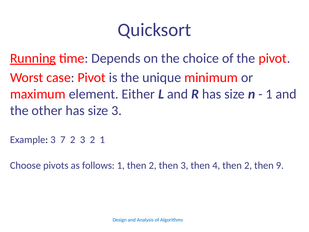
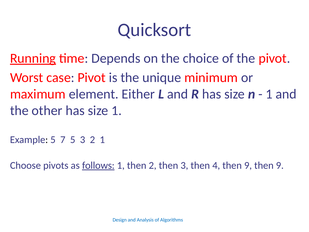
size 3: 3 -> 1 (117, 111)
Example 3: 3 -> 5 (53, 140)
7 2: 2 -> 5 (73, 140)
follows underline: none -> present (98, 165)
4 then 2: 2 -> 9 (248, 165)
